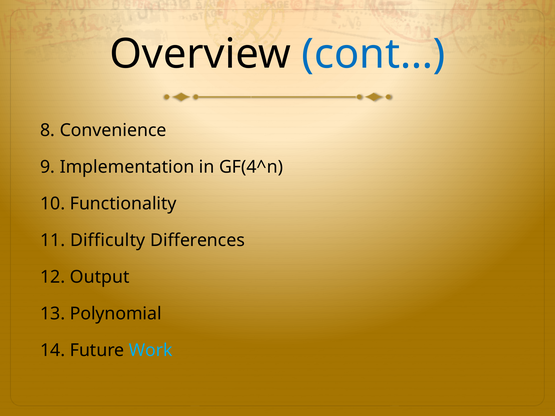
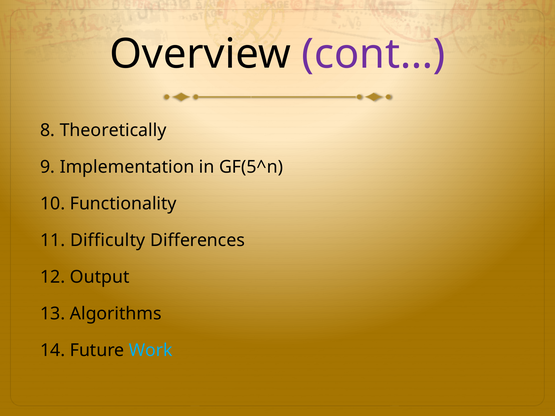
cont… colour: blue -> purple (374, 54)
Convenience: Convenience -> Theoretically (113, 130)
GF(4^n: GF(4^n -> GF(5^n (251, 167)
Polynomial: Polynomial -> Algorithms (116, 314)
